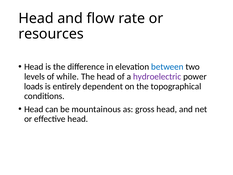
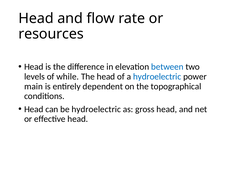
hydroelectric colour: purple -> blue (157, 76)
loads: loads -> main (34, 86)
be mountainous: mountainous -> hydroelectric (96, 109)
